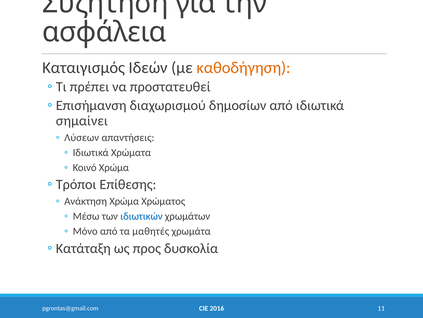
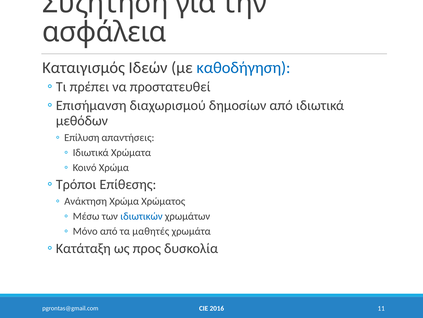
καθοδήγηση colour: orange -> blue (243, 68)
σημαίνει: σημαίνει -> μεθόδων (82, 121)
Λύσεων: Λύσεων -> Επίλυση (82, 137)
